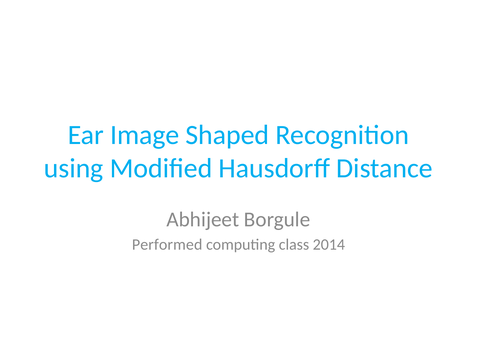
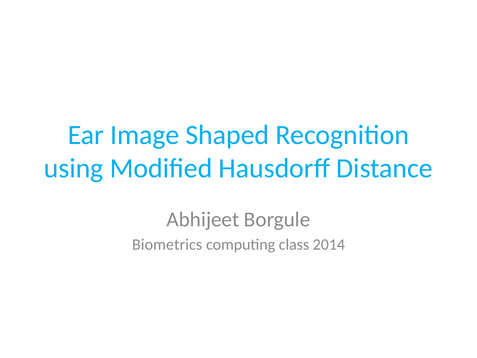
Performed: Performed -> Biometrics (167, 244)
